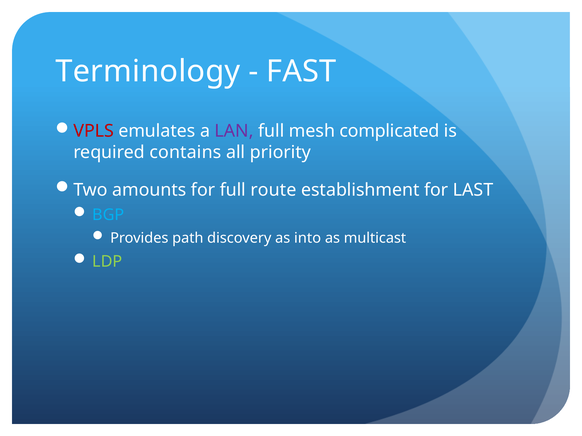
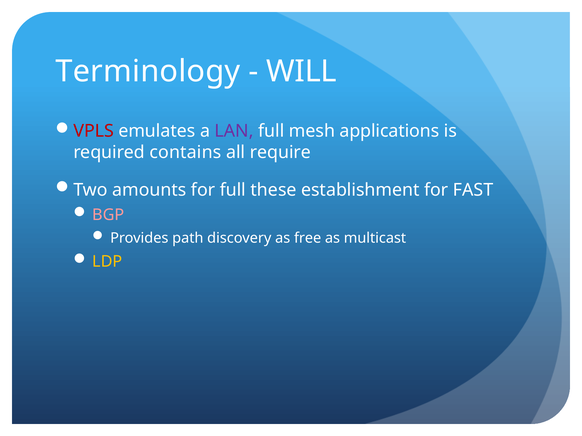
FAST: FAST -> WILL (301, 72)
complicated: complicated -> applications (389, 131)
priority: priority -> require (280, 153)
route: route -> these (274, 190)
LAST: LAST -> FAST (473, 190)
BGP colour: light blue -> pink (108, 215)
into: into -> free (308, 238)
LDP colour: light green -> yellow (107, 262)
